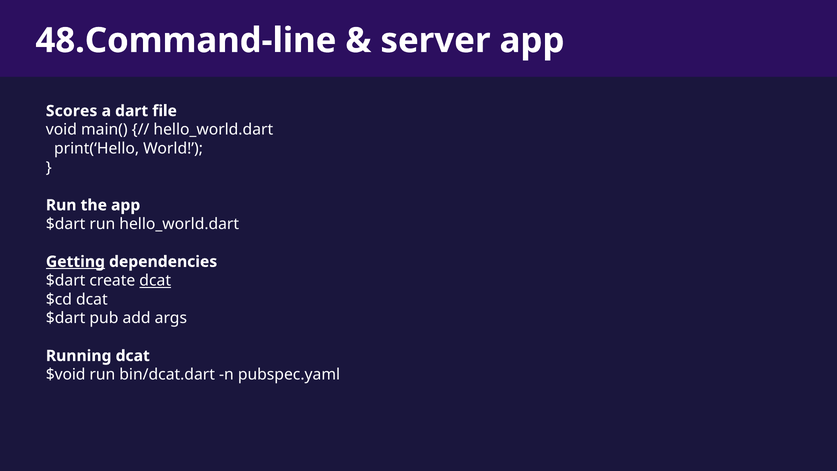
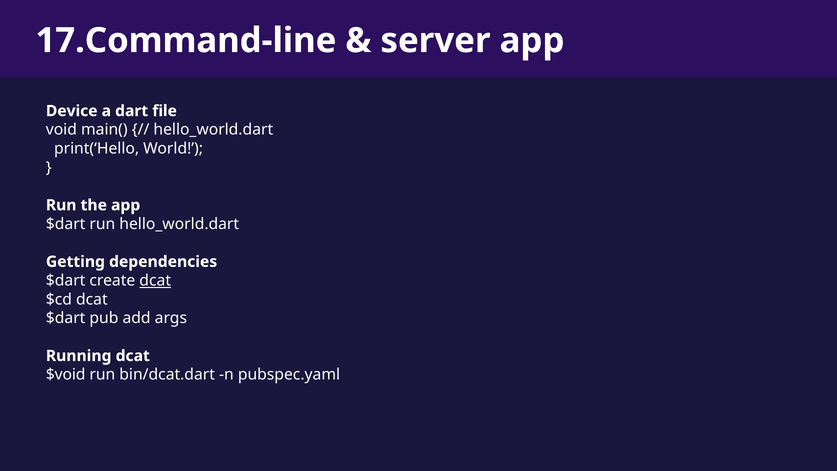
48.Command-line: 48.Command-line -> 17.Command-line (186, 41)
Scores: Scores -> Device (72, 111)
Getting underline: present -> none (75, 262)
